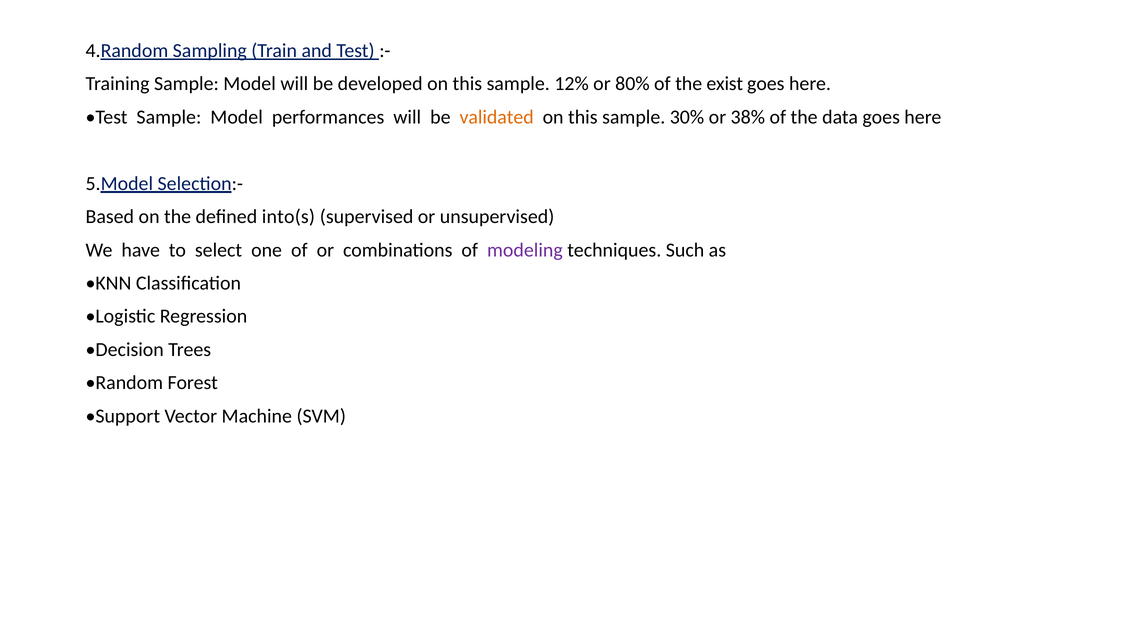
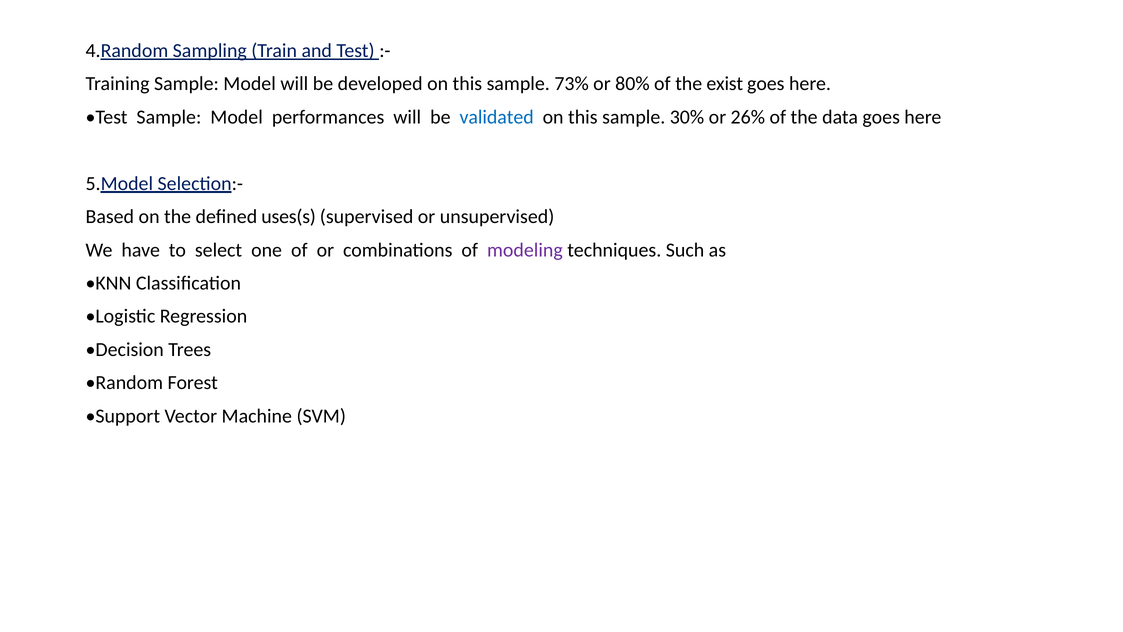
12%: 12% -> 73% (572, 84)
validated colour: orange -> blue (497, 117)
38%: 38% -> 26% (748, 117)
into(s: into(s -> uses(s (289, 217)
